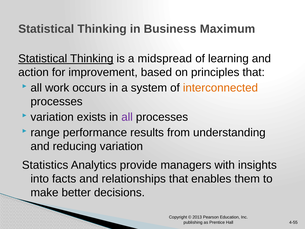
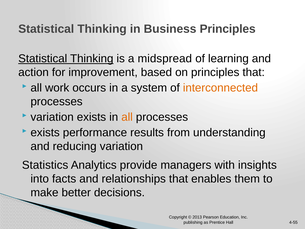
Business Maximum: Maximum -> Principles (228, 29)
all colour: purple -> orange (127, 117)
range: range -> exists (45, 132)
